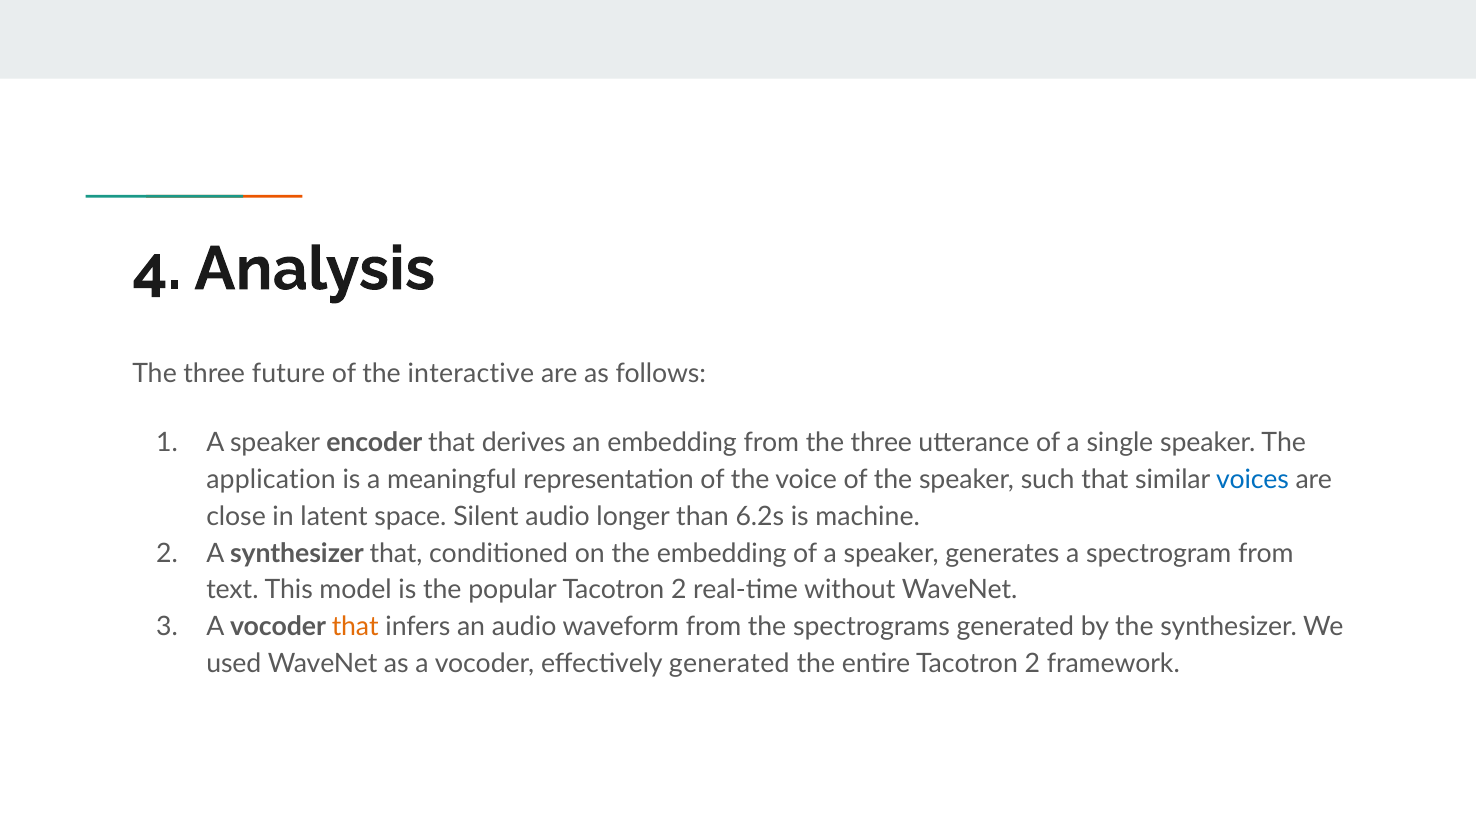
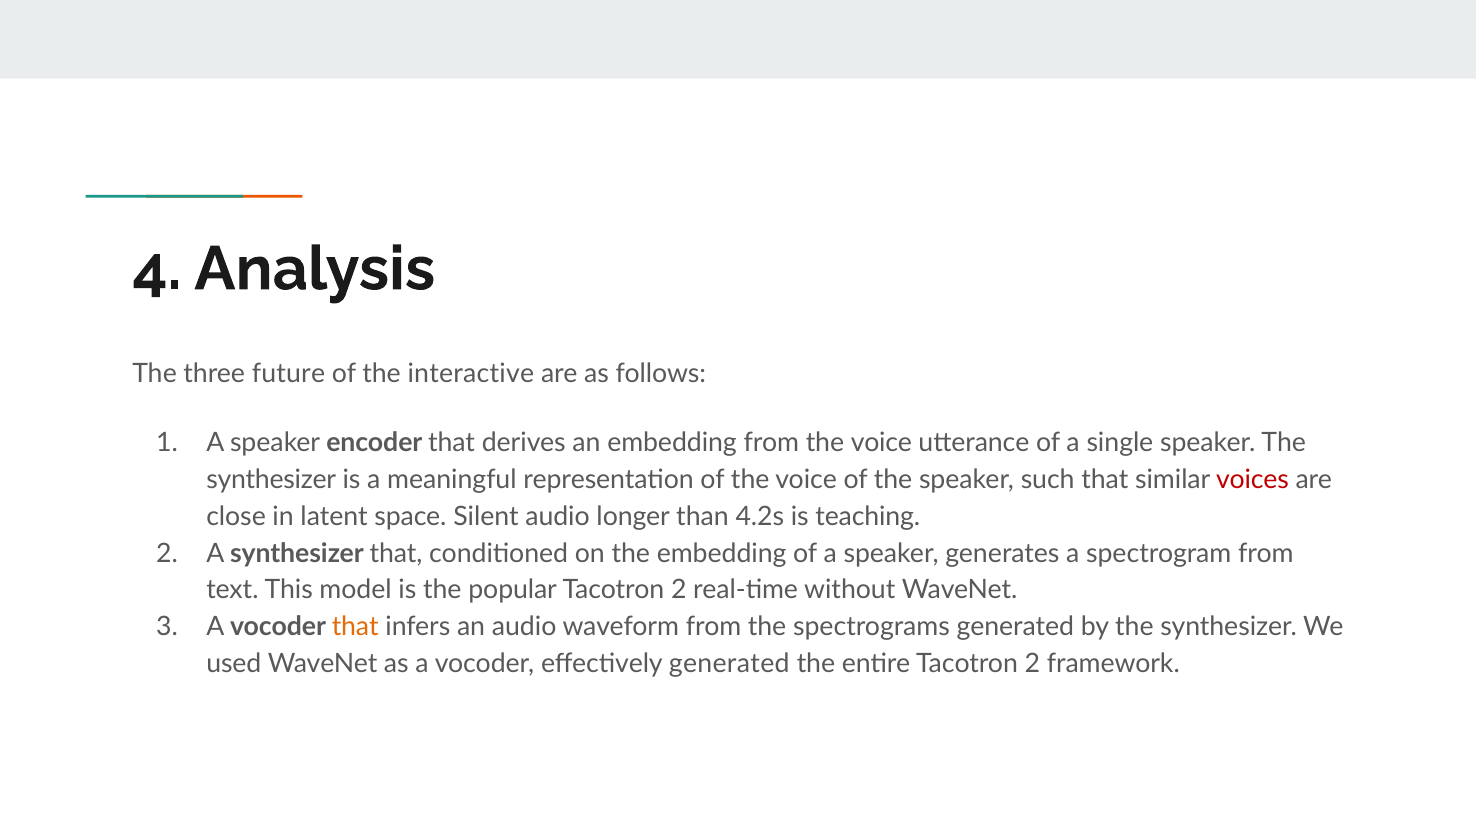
from the three: three -> voice (881, 443)
application: application -> synthesizer (271, 479)
voices colour: blue -> red (1252, 479)
6.2s: 6.2s -> 4.2s (760, 516)
machine: machine -> teaching (868, 516)
